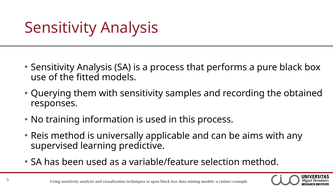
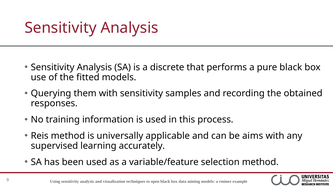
a process: process -> discrete (167, 67)
predictive: predictive -> accurately (142, 146)
